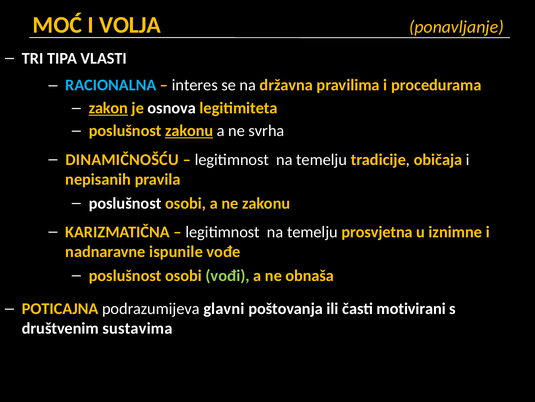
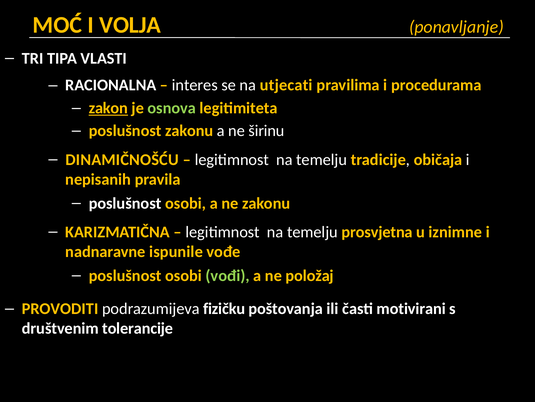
RACIONALNA colour: light blue -> white (111, 85)
državna: državna -> utjecati (286, 85)
osnova colour: white -> light green (172, 108)
zakonu underline: present -> none (189, 131)
svrha: svrha -> širinu (267, 131)
obnaša: obnaša -> položaj (310, 275)
POTICAJNA: POTICAJNA -> PROVODITI (60, 308)
glavni: glavni -> fizičku (224, 308)
sustavima: sustavima -> tolerancije (138, 328)
